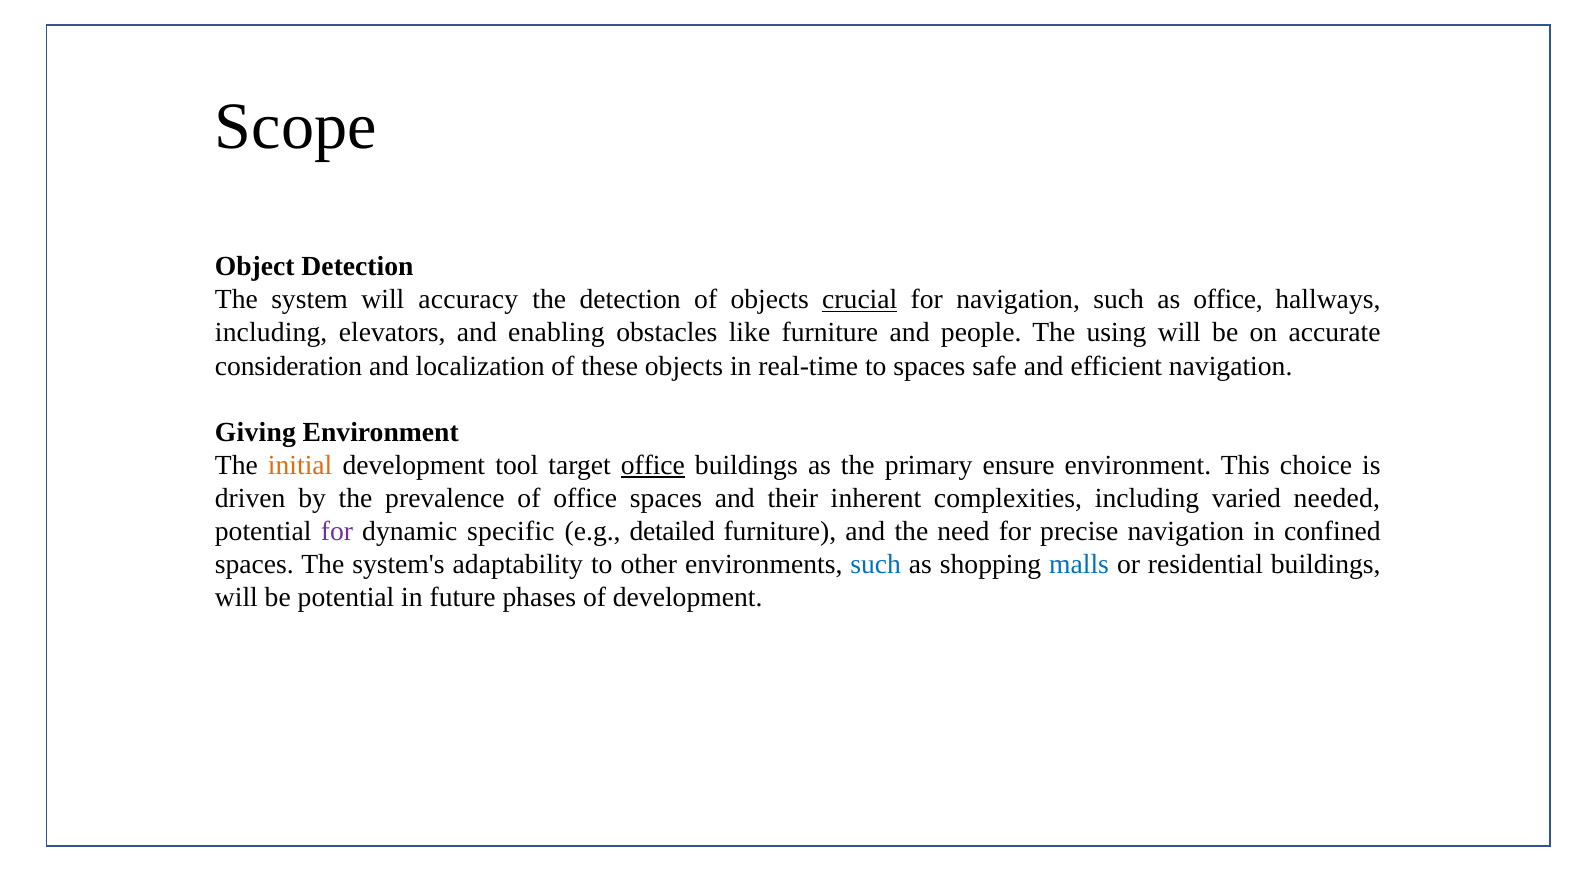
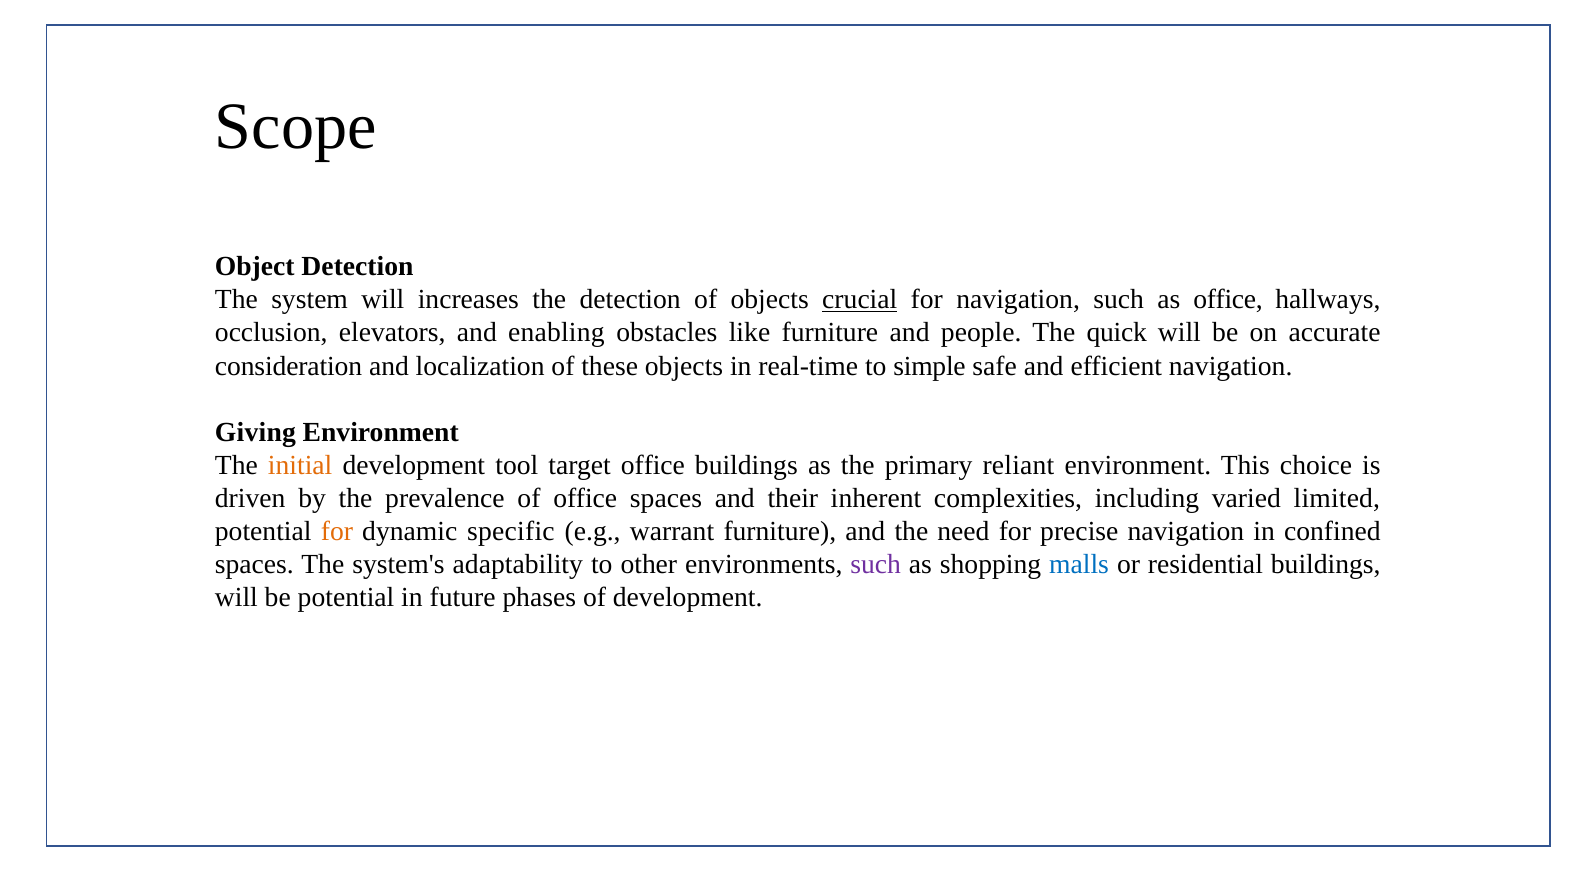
accuracy: accuracy -> increases (468, 300)
including: including -> occlusion (271, 333)
using: using -> quick (1117, 333)
to spaces: spaces -> simple (930, 366)
office underline: present -> none (653, 465)
ensure: ensure -> reliant (1018, 465)
needed: needed -> limited (1337, 498)
for colour: purple -> orange (337, 531)
detailed: detailed -> warrant (672, 531)
such colour: blue -> purple (876, 565)
